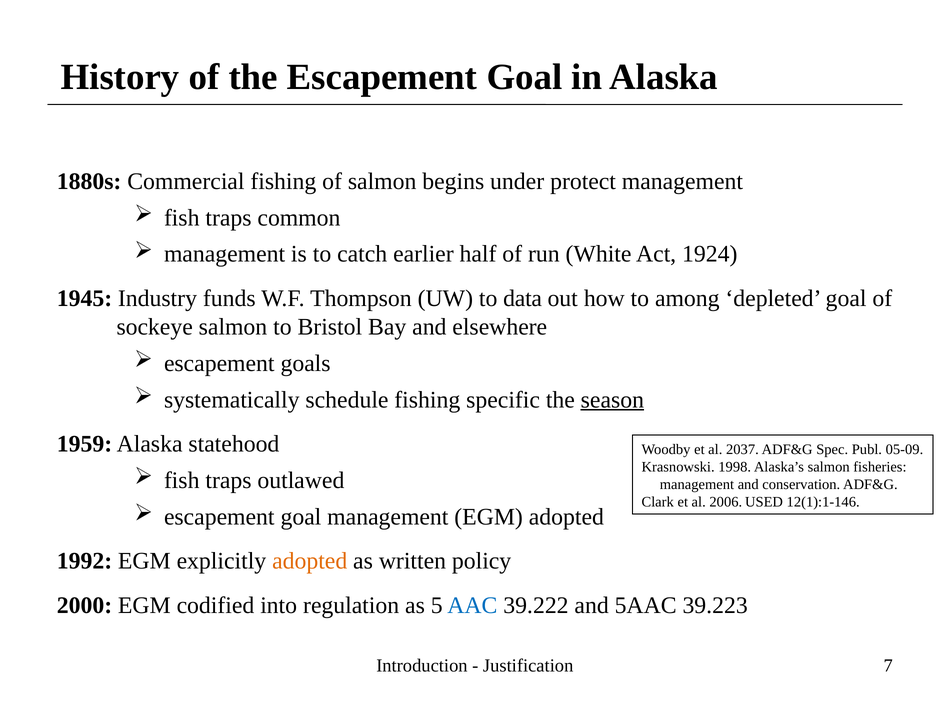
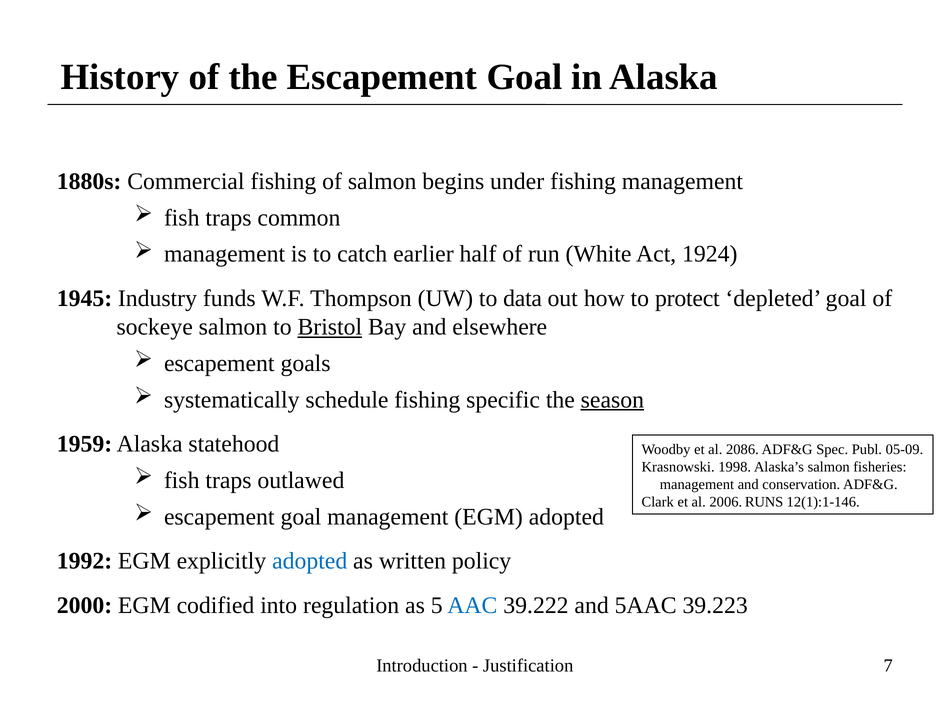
under protect: protect -> fishing (583, 181)
among: among -> protect (687, 299)
Bristol underline: none -> present (330, 327)
2037: 2037 -> 2086 (742, 450)
USED: USED -> RUNS (764, 502)
adopted colour: orange -> blue (310, 561)
